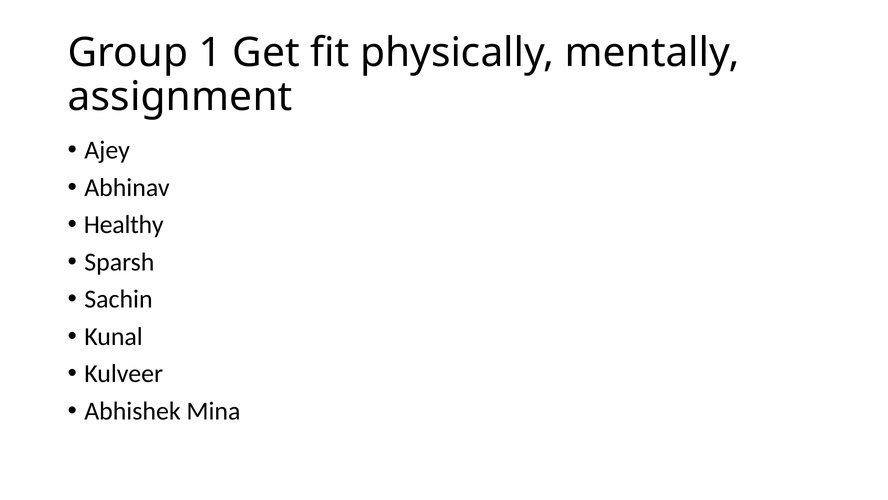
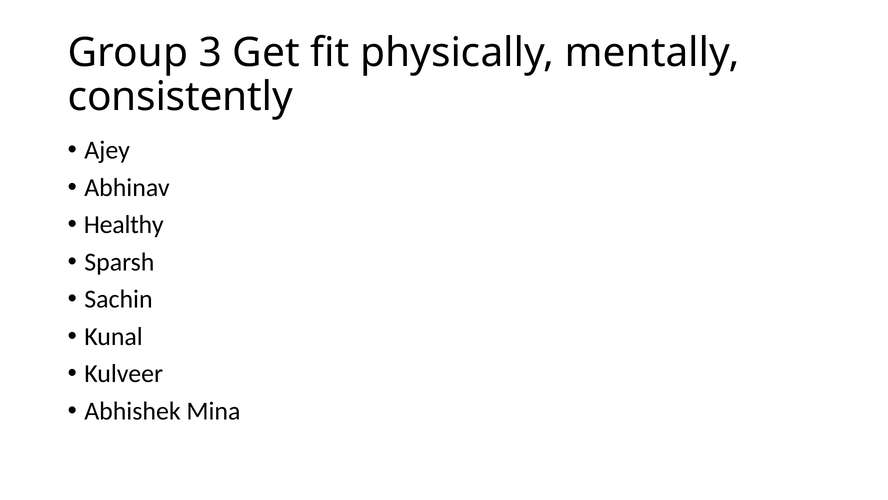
1: 1 -> 3 (210, 53)
assignment: assignment -> consistently (180, 97)
